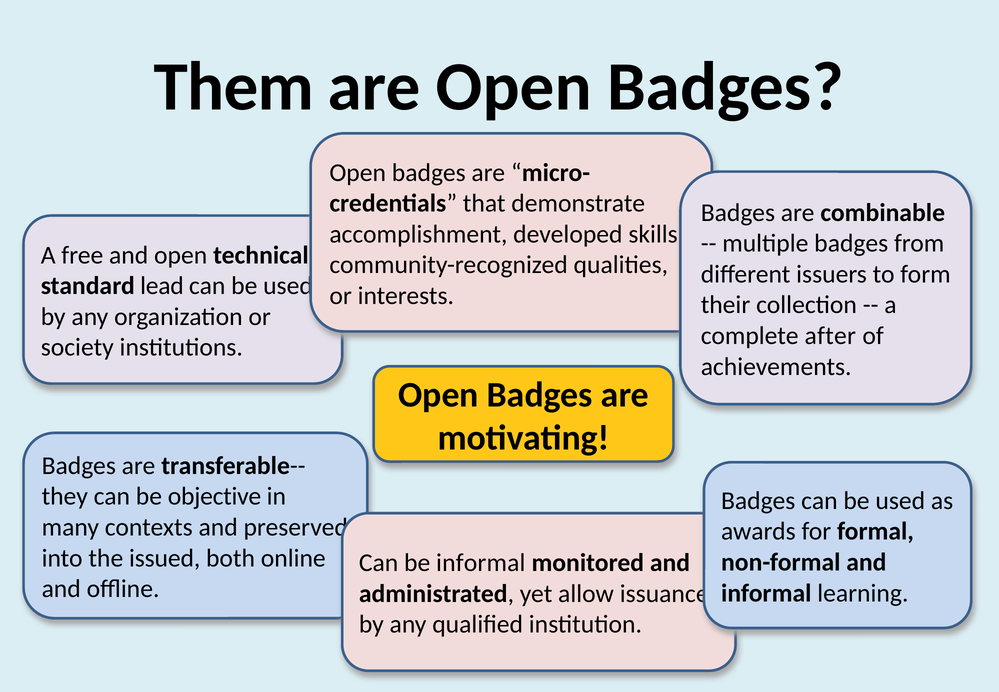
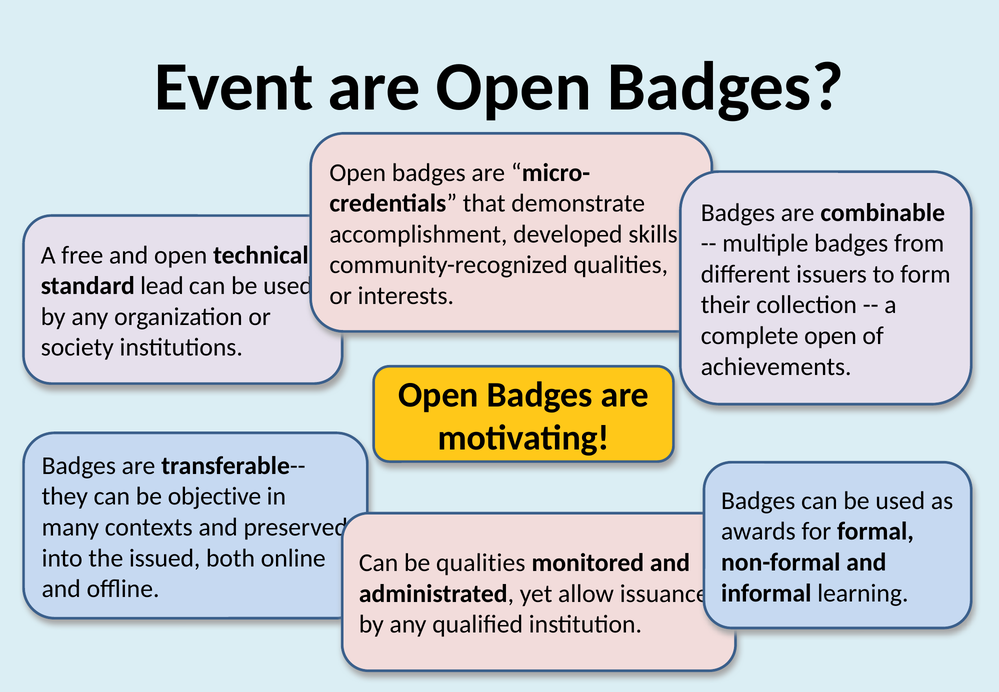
Them: Them -> Event (234, 87)
complete after: after -> open (831, 336)
be informal: informal -> qualities (481, 563)
